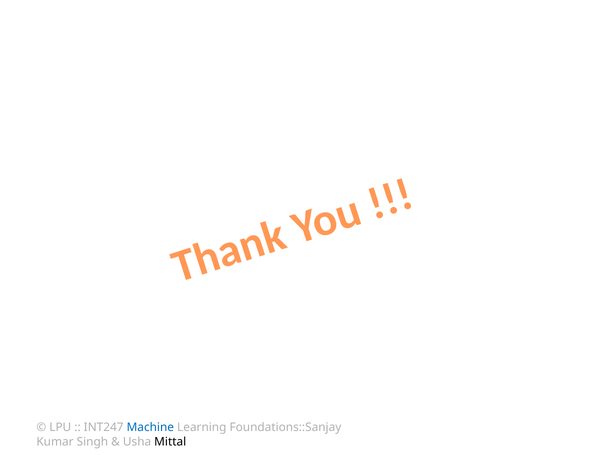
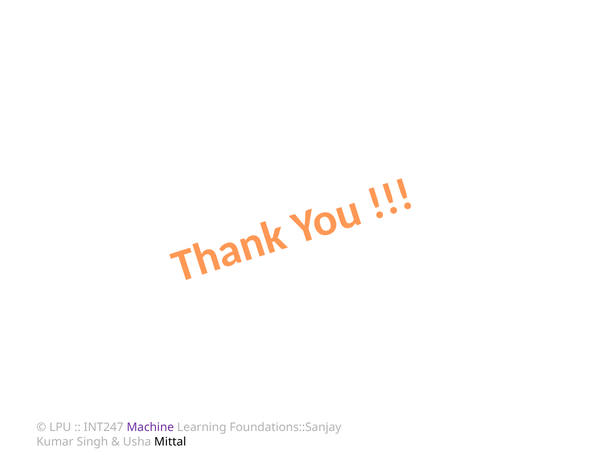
Machine colour: blue -> purple (150, 428)
